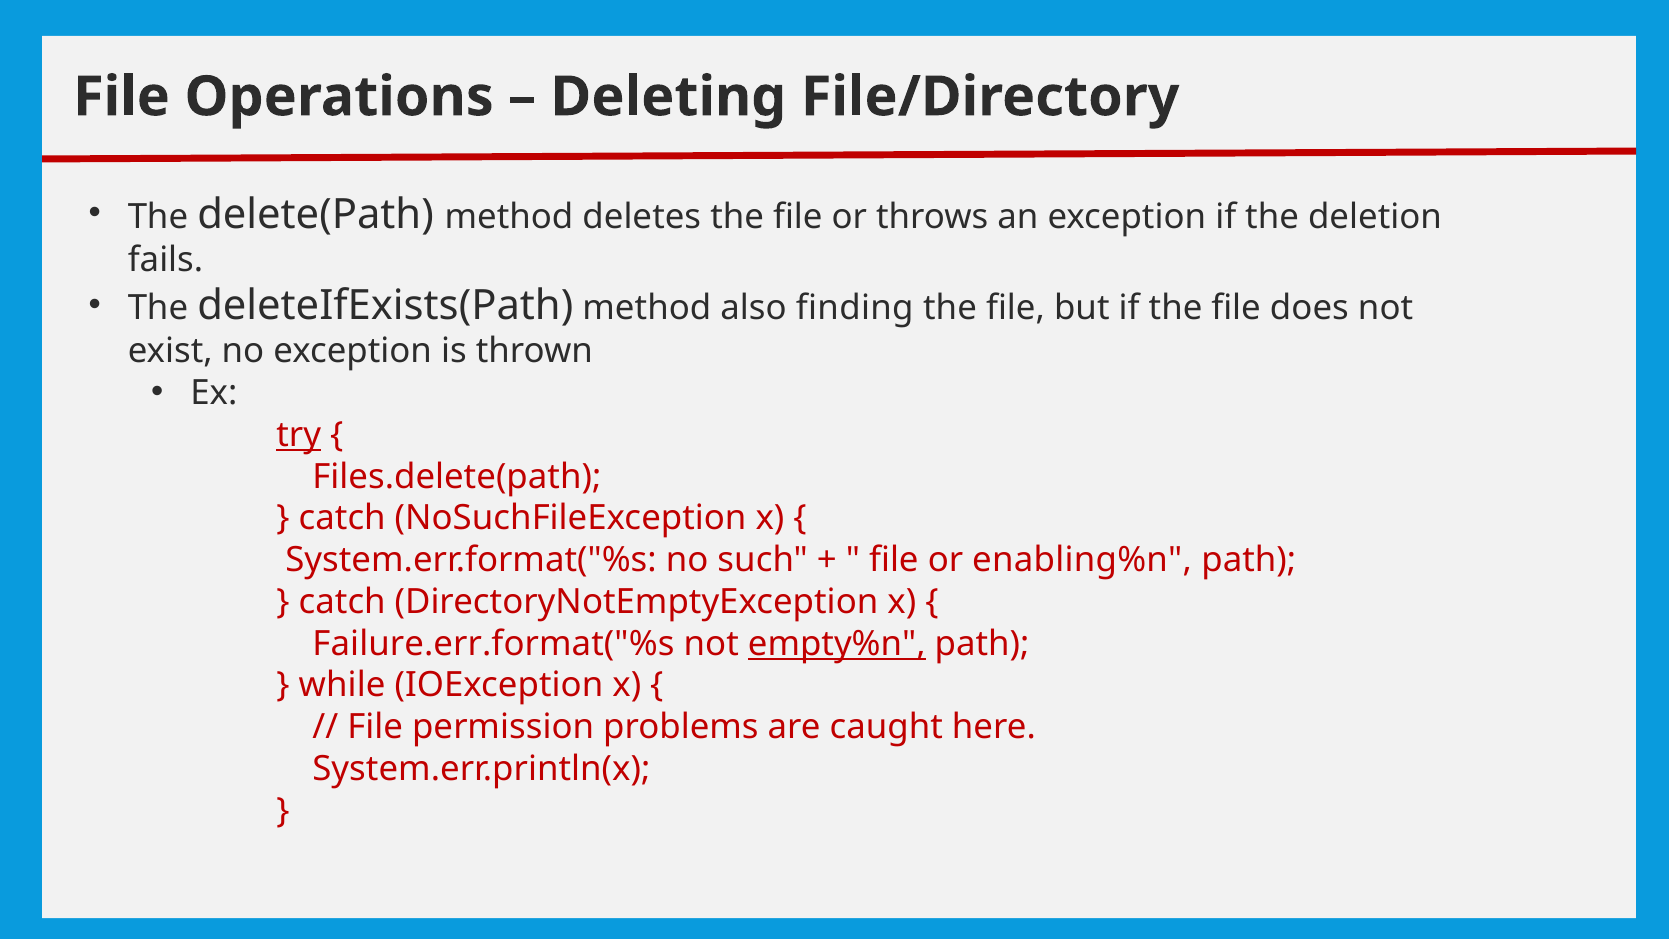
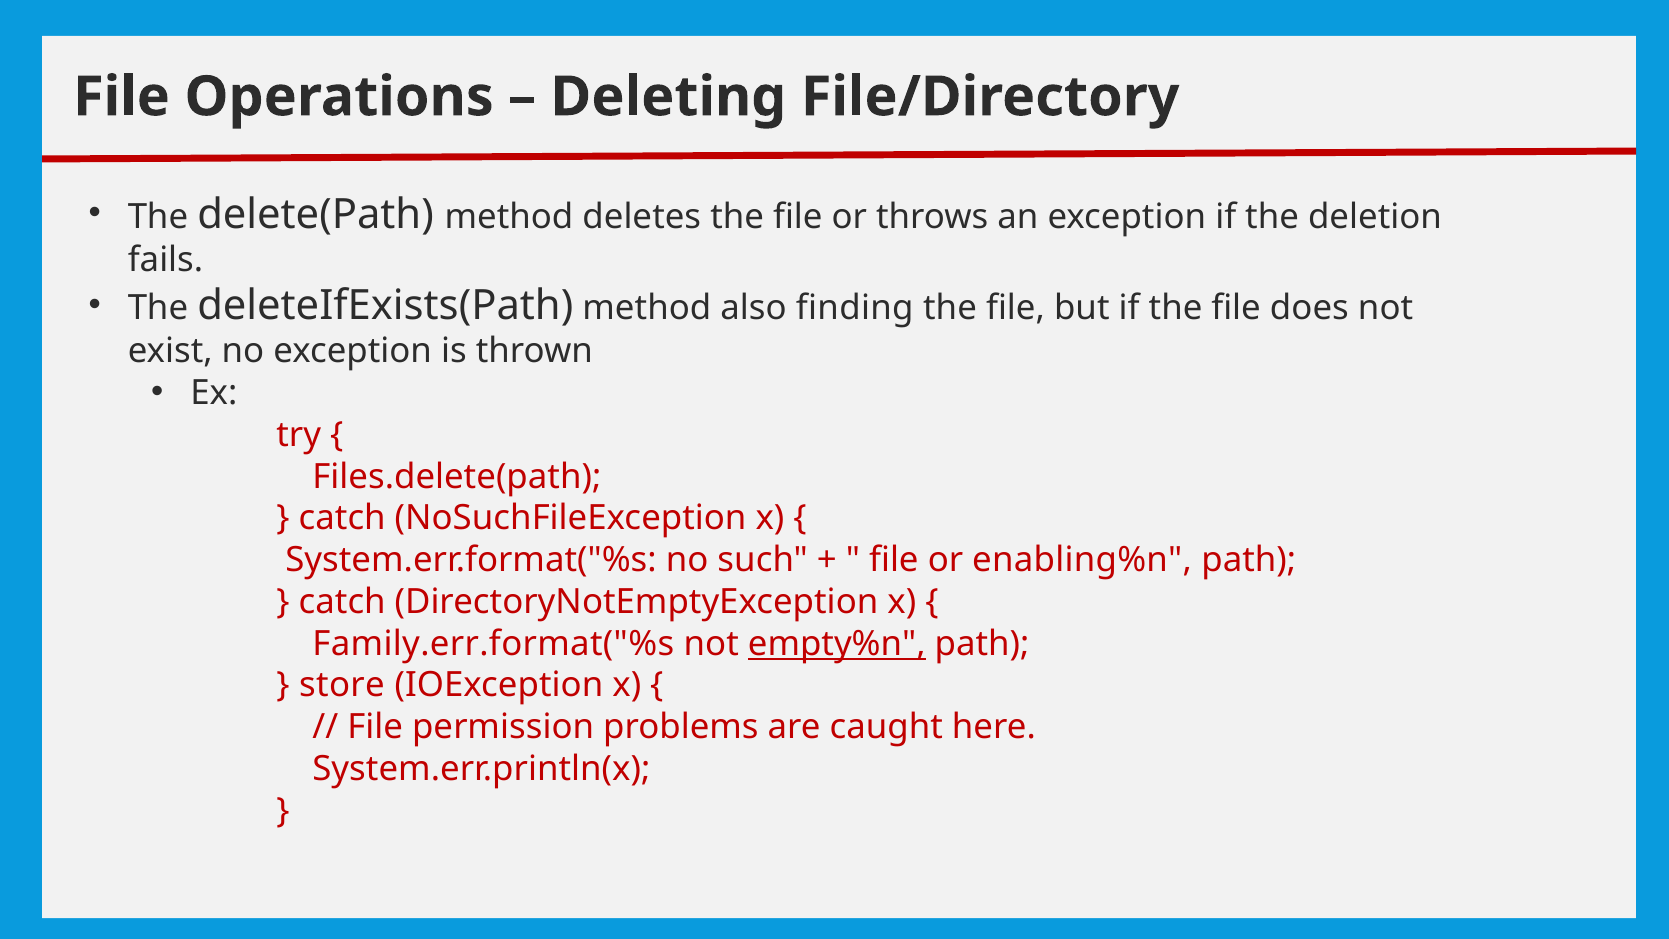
try underline: present -> none (299, 435)
Failure.err.format("%s: Failure.err.format("%s -> Family.err.format("%s (493, 644)
while: while -> store (342, 685)
